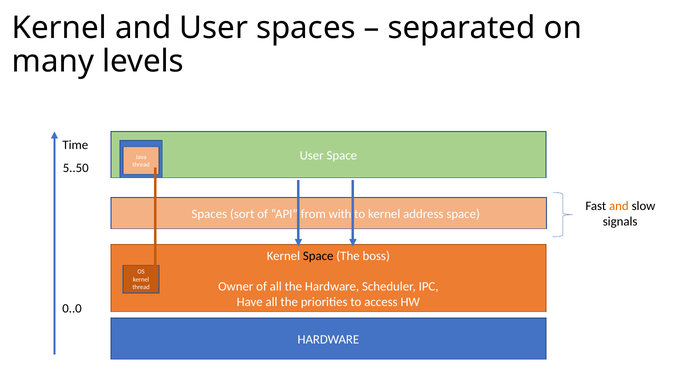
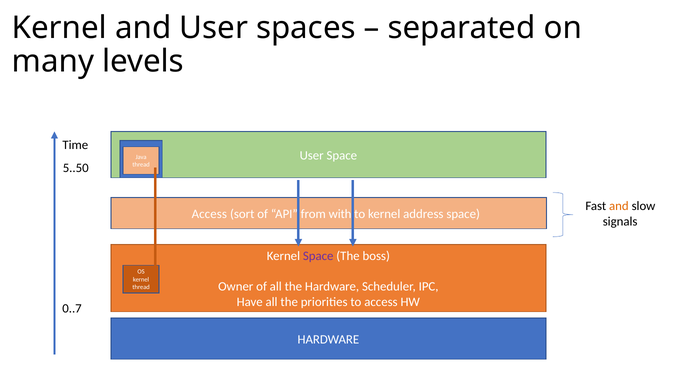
Spaces: Spaces -> Access (209, 214)
Space colour: black -> purple (318, 256)
0..0: 0..0 -> 0..7 (72, 308)
